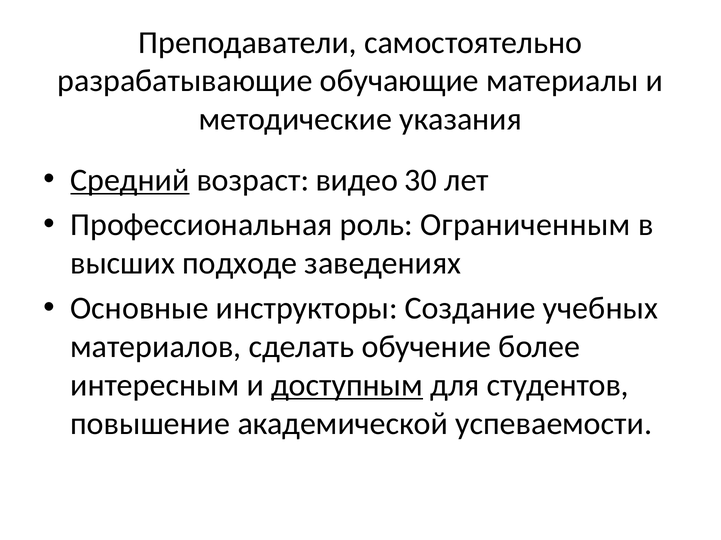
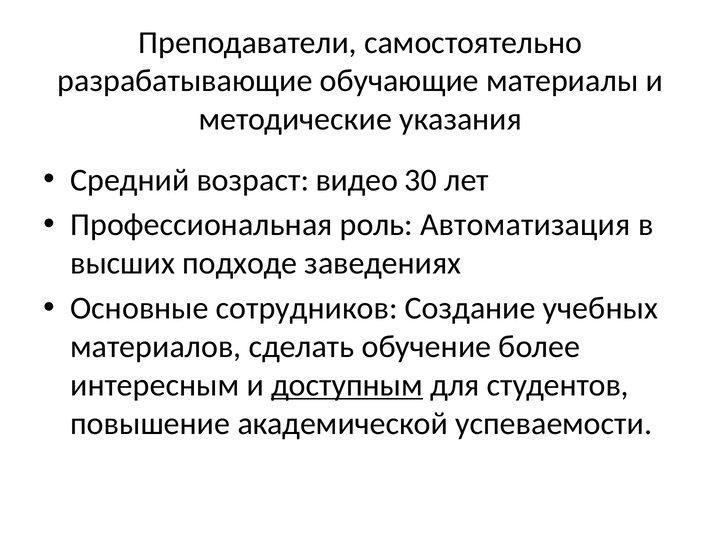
Средний underline: present -> none (130, 180)
Ограниченным: Ограниченным -> Автоматизация (525, 225)
инструкторы: инструкторы -> сотрудников (307, 309)
